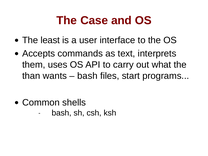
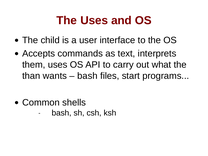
The Case: Case -> Uses (94, 21)
least: least -> child (50, 40)
